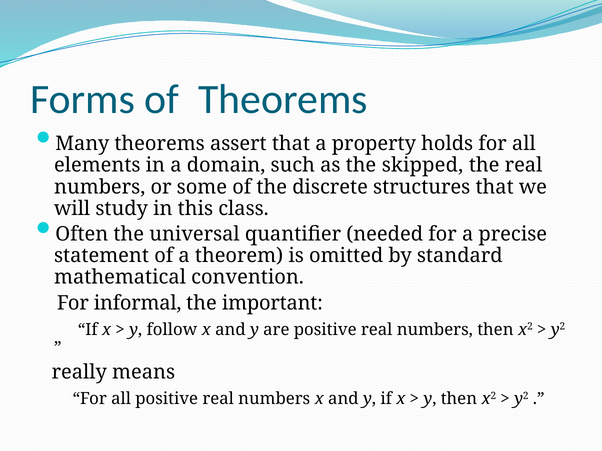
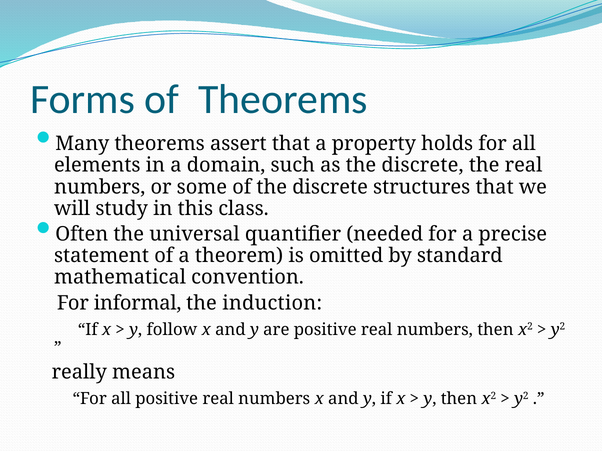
as the skipped: skipped -> discrete (423, 165)
important: important -> induction (272, 303)
